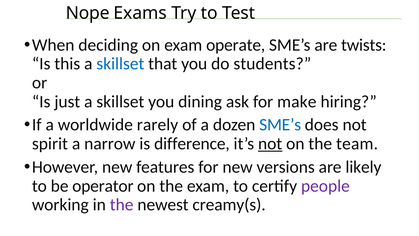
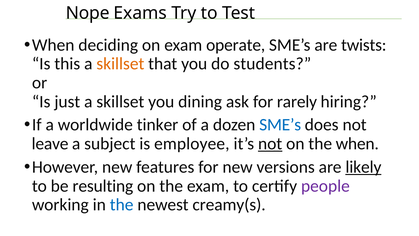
skillset colour: blue -> orange (120, 64)
make: make -> rarely (297, 102)
rarely: rarely -> tinker (158, 125)
spirit: spirit -> leave (50, 144)
narrow: narrow -> subject (110, 144)
difference: difference -> employee (192, 144)
the team: team -> when (357, 144)
likely underline: none -> present (363, 167)
operator: operator -> resulting (103, 186)
the colour: purple -> blue (122, 205)
